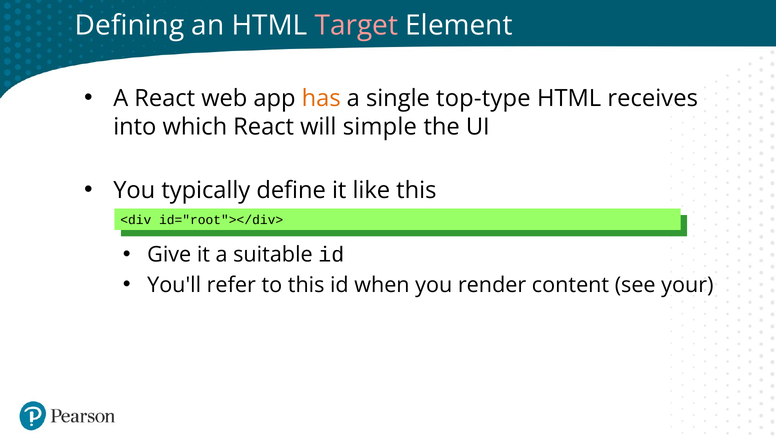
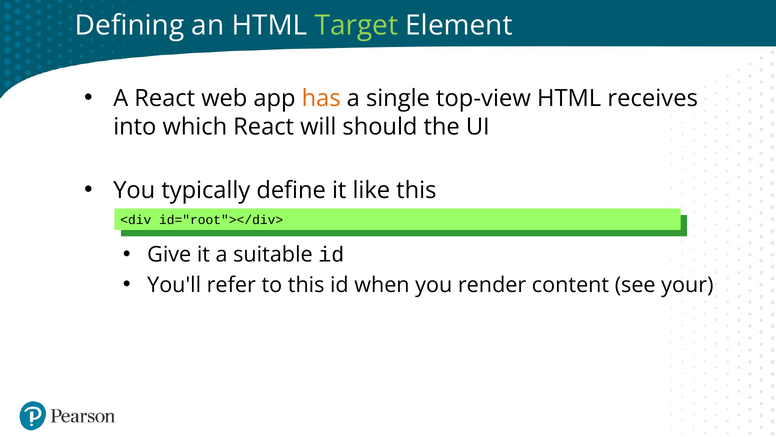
Target colour: pink -> light green (356, 26)
top-type: top-type -> top-view (483, 98)
simple: simple -> should (380, 127)
